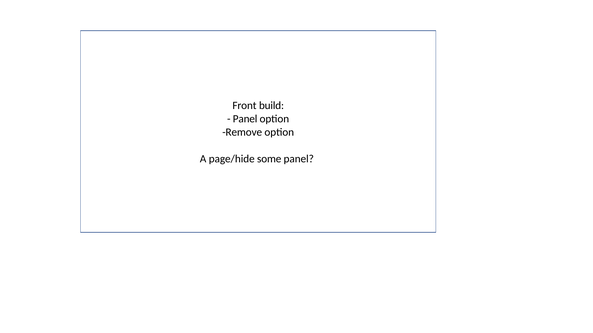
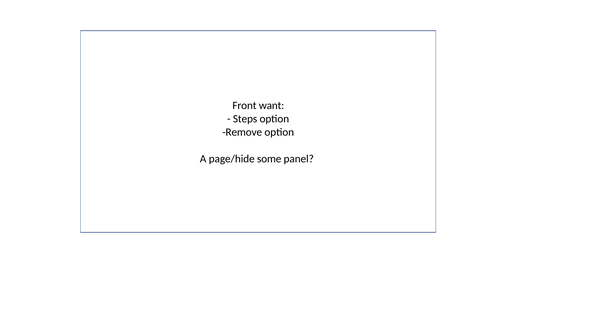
build: build -> want (272, 106)
Panel: Panel -> Steps (245, 119)
